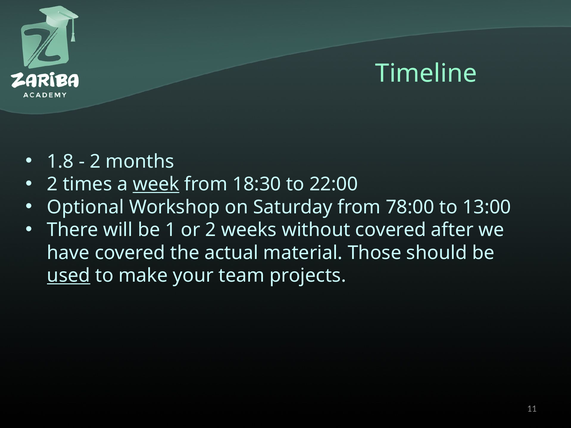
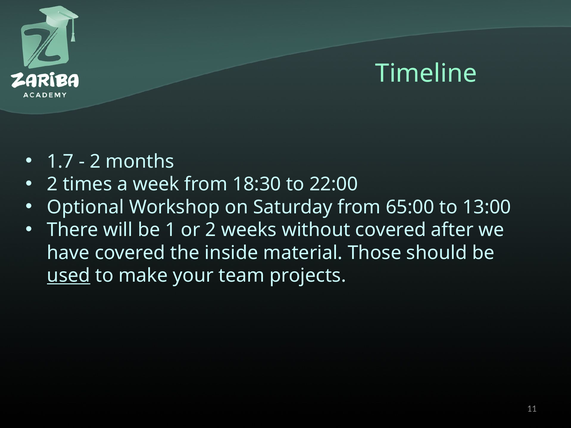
1.8: 1.8 -> 1.7 (60, 162)
week underline: present -> none (156, 184)
78:00: 78:00 -> 65:00 (410, 207)
actual: actual -> inside (231, 253)
